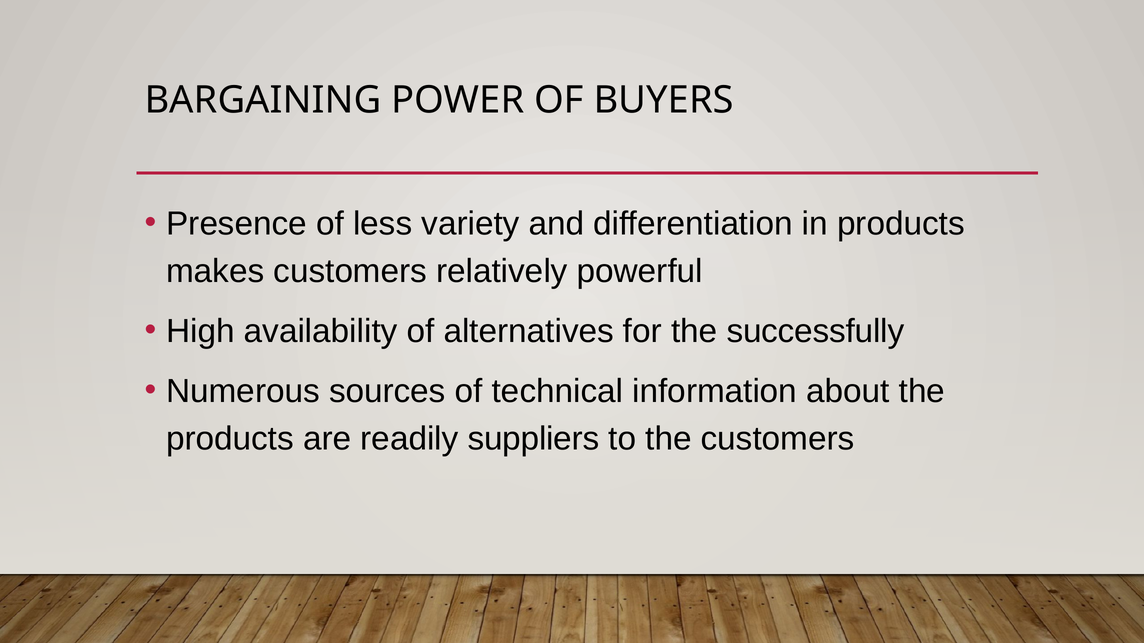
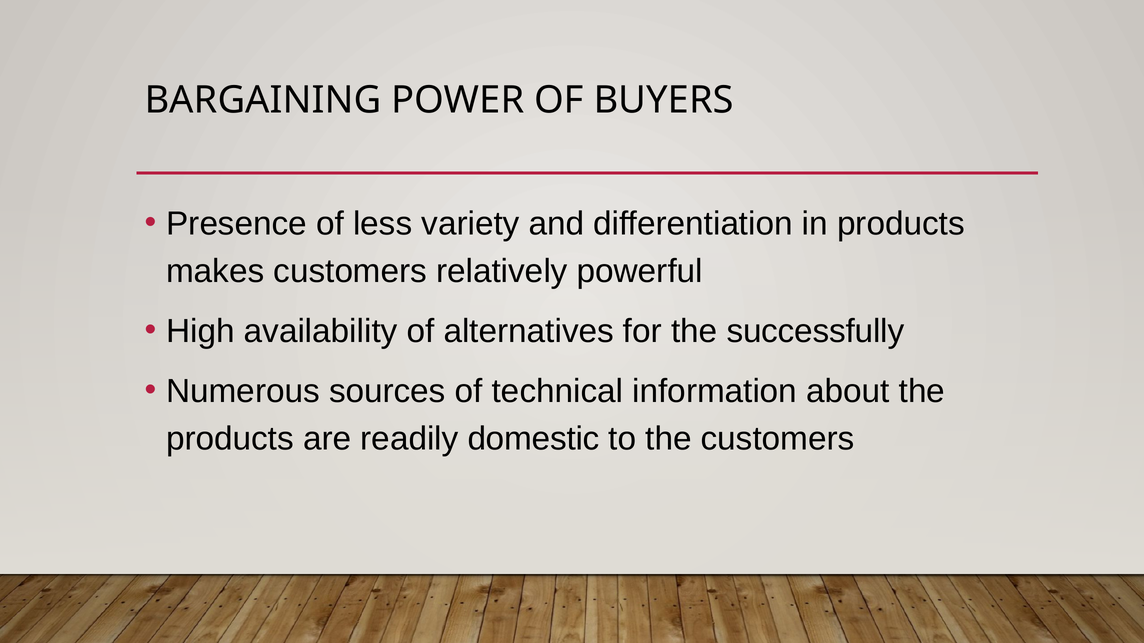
suppliers: suppliers -> domestic (534, 439)
